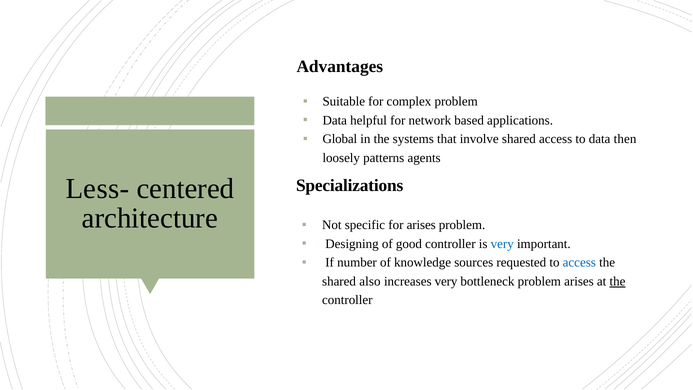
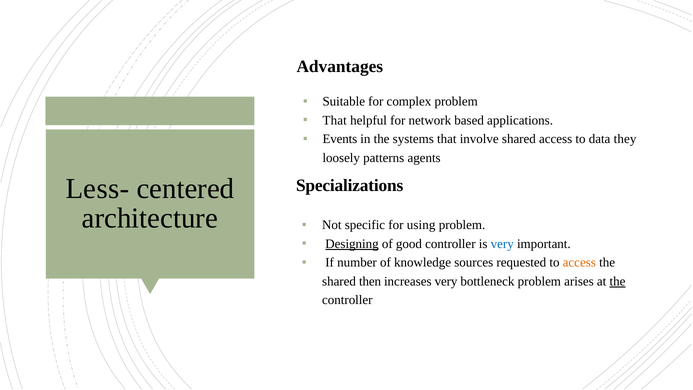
Data: Data -> That (335, 120)
Global: Global -> Events (340, 139)
then: then -> they (625, 139)
for arises: arises -> using (421, 225)
Designing underline: none -> present (352, 244)
access colour: blue -> orange (579, 263)
also: also -> then (370, 281)
